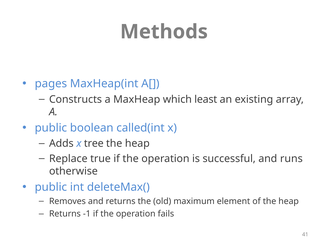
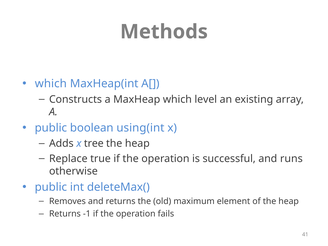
pages: pages -> which (51, 84)
least: least -> level (206, 99)
called(int: called(int -> using(int (140, 128)
